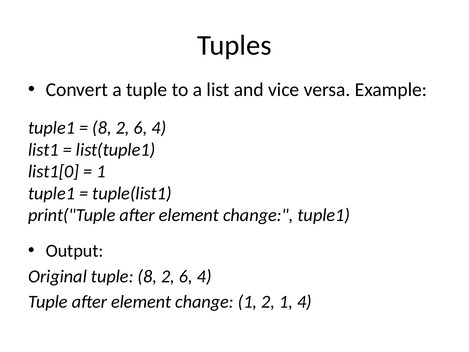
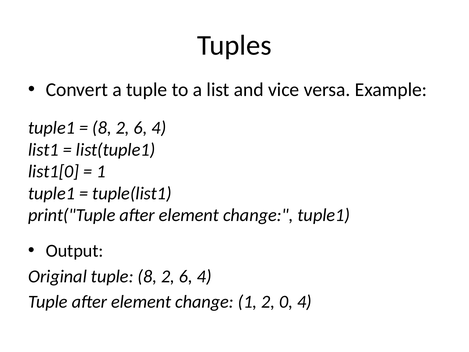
2 1: 1 -> 0 (286, 302)
